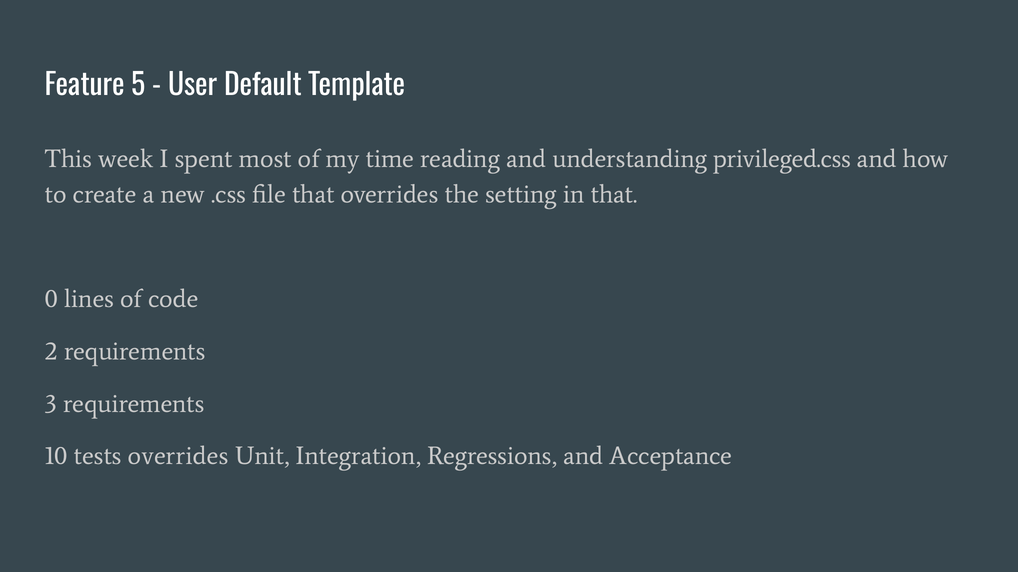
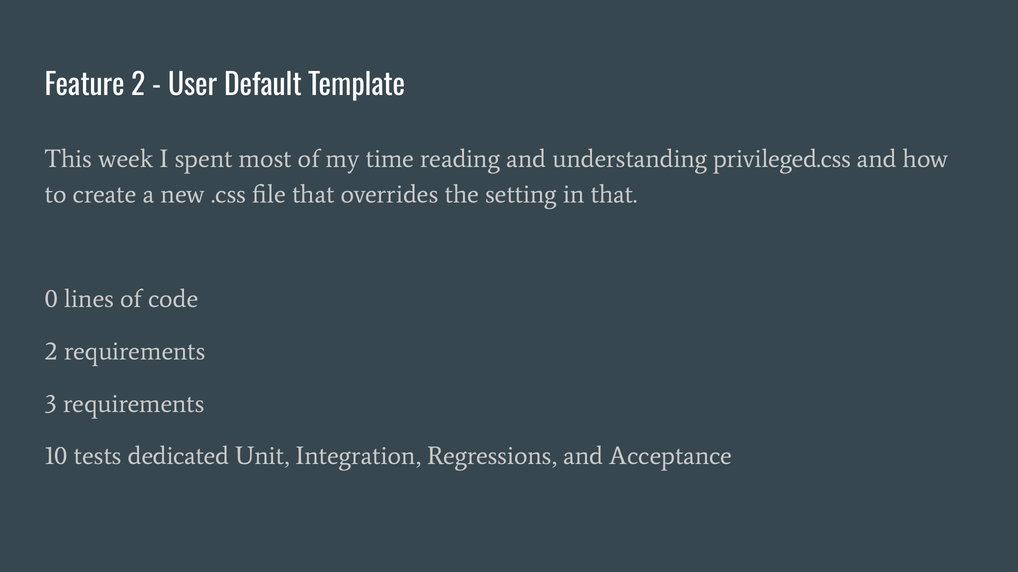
Feature 5: 5 -> 2 (139, 85)
tests overrides: overrides -> dedicated (179, 457)
